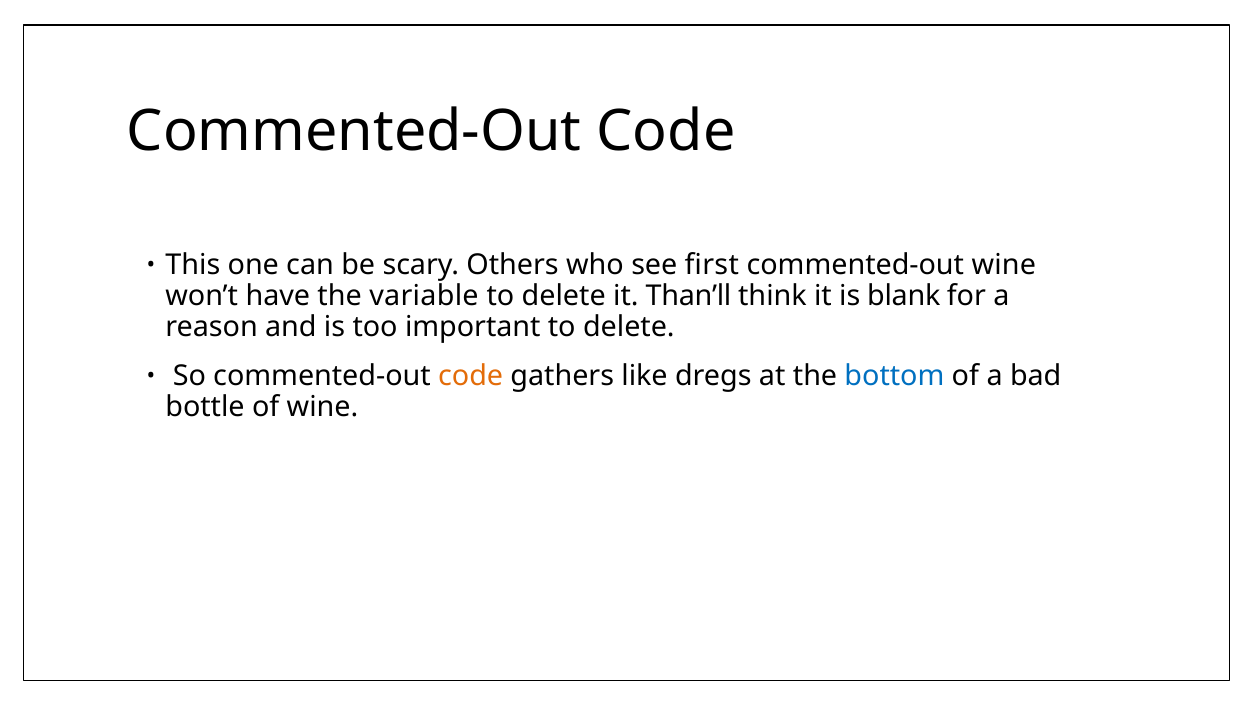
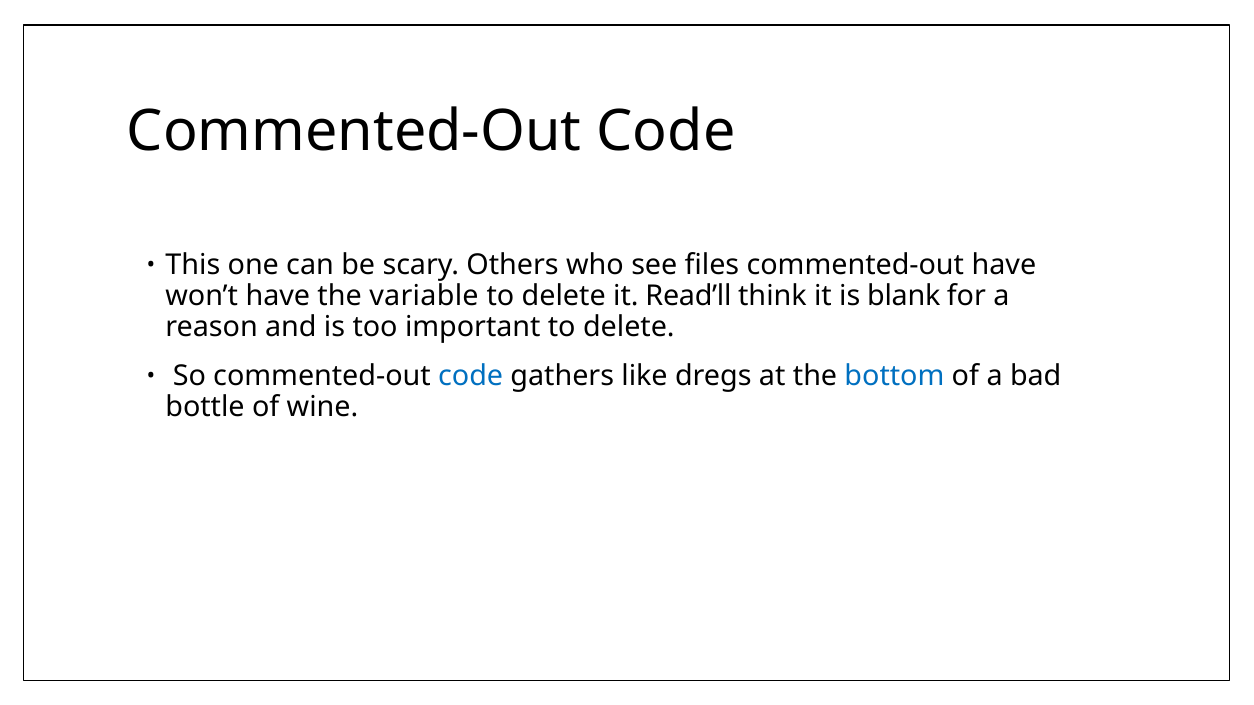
ﬁrst: ﬁrst -> ﬁles (712, 265)
commented-out wine: wine -> have (1004, 265)
Than’ll: Than’ll -> Read’ll (688, 296)
code colour: orange -> blue (471, 376)
